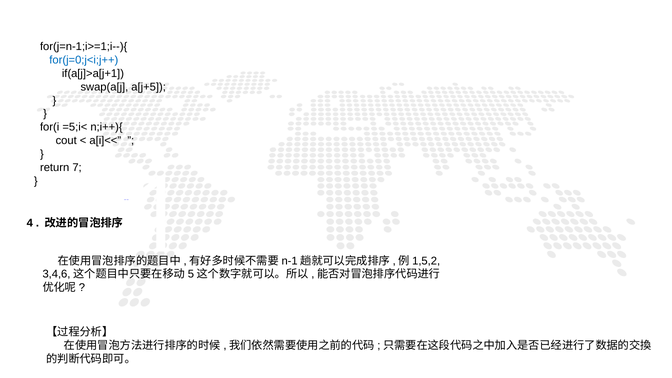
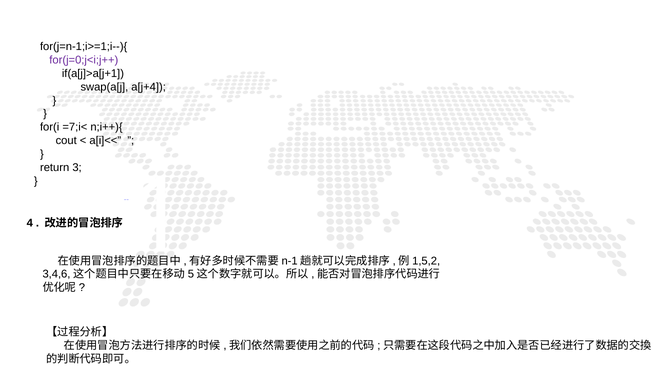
for(j=0;j<i;j++ colour: blue -> purple (84, 60)
a[j+5: a[j+5 -> a[j+4 (149, 87)
=5;i<: =5;i< -> =7;i< (75, 127)
7: 7 -> 3 (77, 168)
